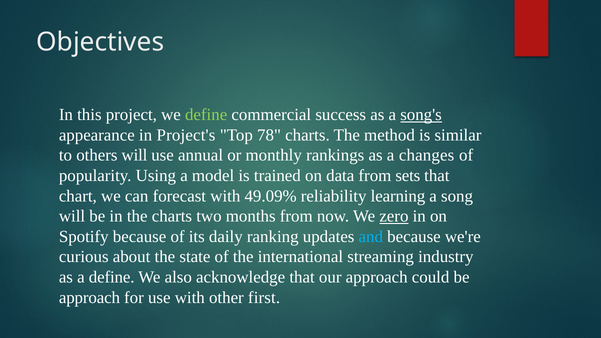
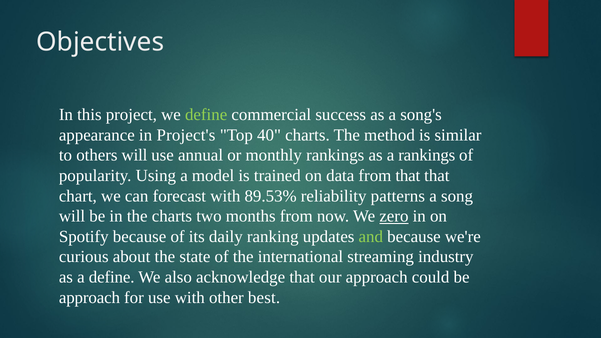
song's underline: present -> none (421, 115)
78: 78 -> 40 (269, 135)
a changes: changes -> rankings (427, 155)
from sets: sets -> that (408, 176)
49.09%: 49.09% -> 89.53% (271, 196)
learning: learning -> patterns (398, 196)
and colour: light blue -> light green (371, 237)
first: first -> best (264, 298)
